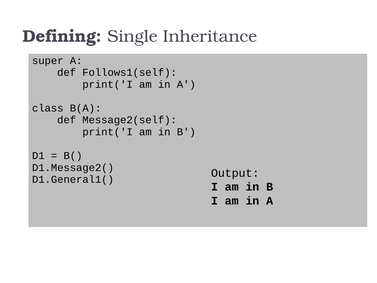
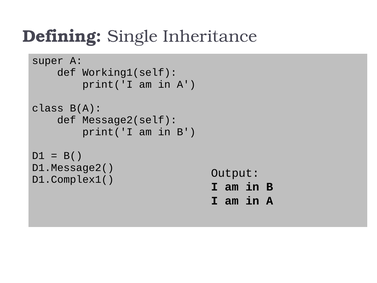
Follows1(self: Follows1(self -> Working1(self (130, 72)
D1.General1(: D1.General1( -> D1.Complex1( (73, 179)
